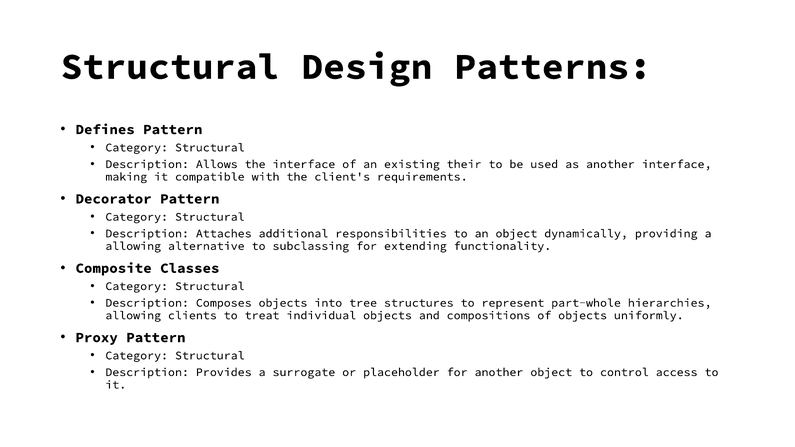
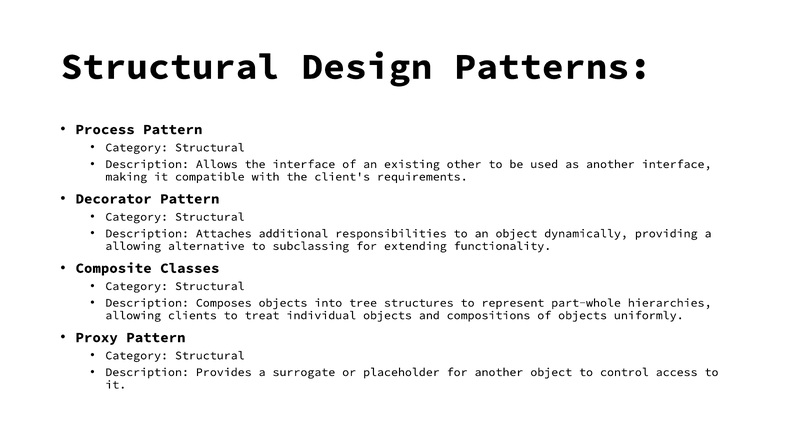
Defines: Defines -> Process (105, 130)
their: their -> other (464, 164)
